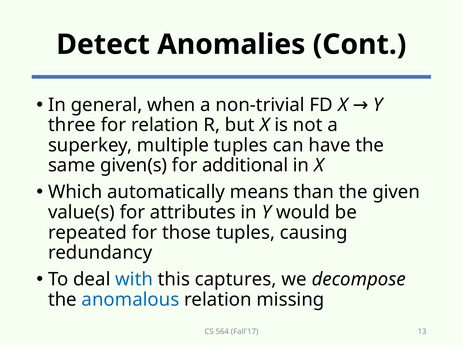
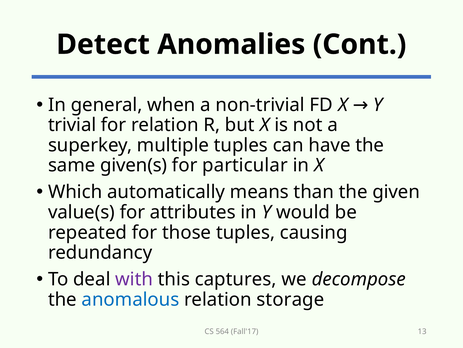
three: three -> trivial (72, 125)
additional: additional -> particular (245, 165)
with colour: blue -> purple (134, 279)
missing: missing -> storage (290, 299)
